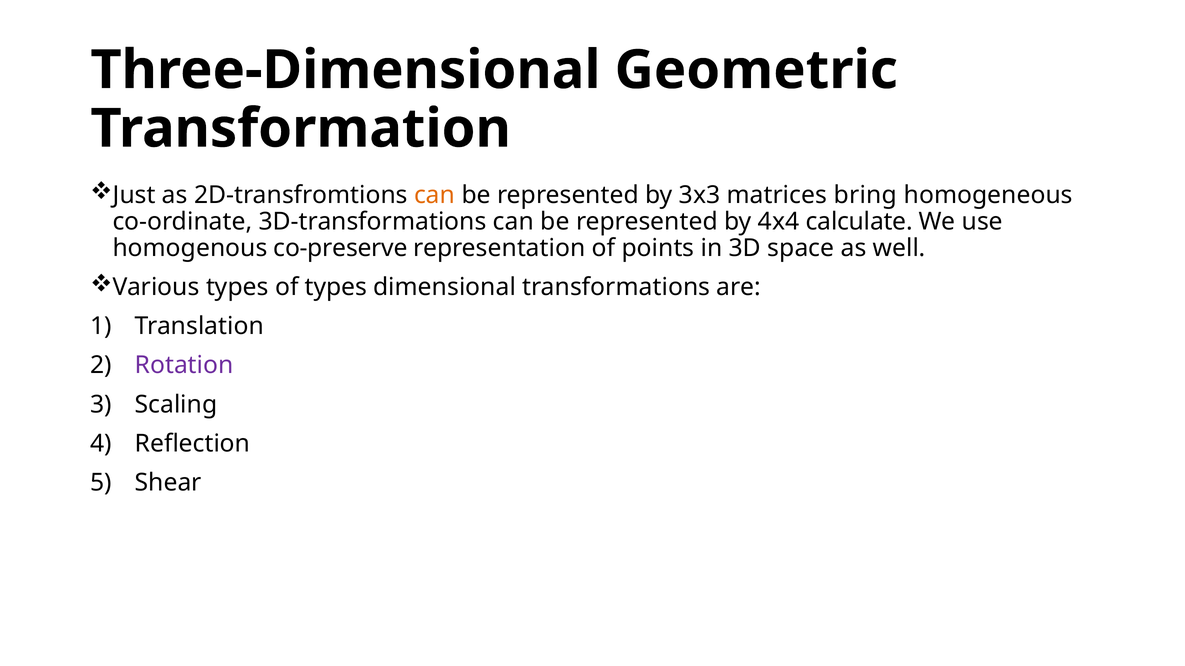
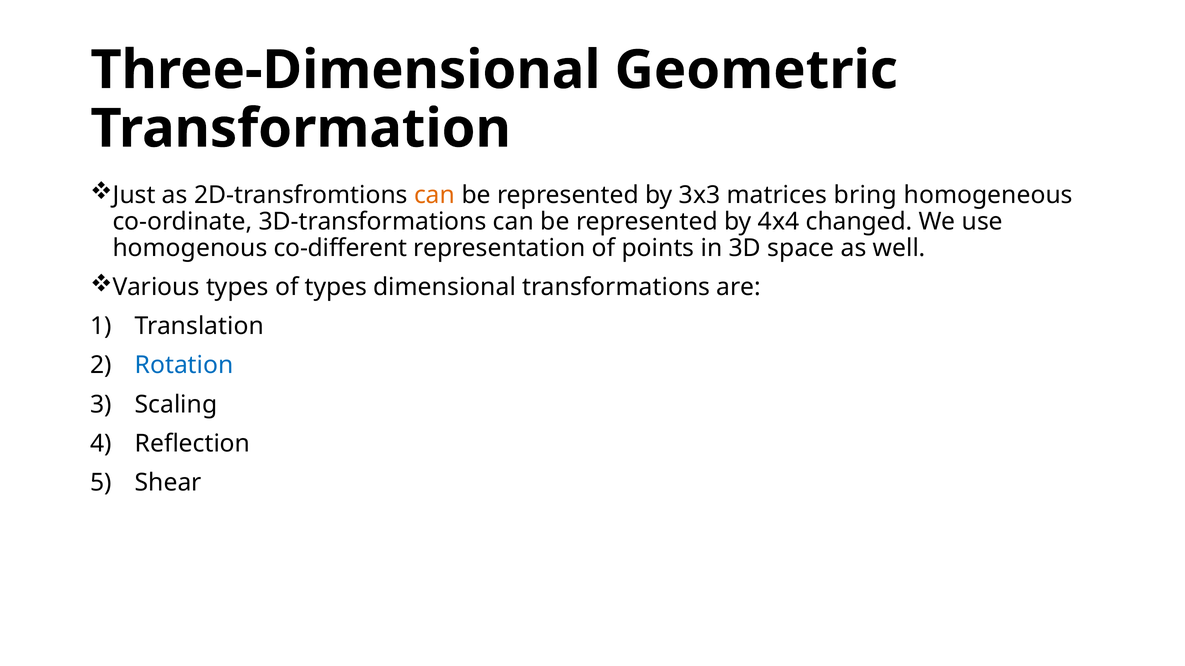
calculate: calculate -> changed (859, 222)
co-preserve: co-preserve -> co-different (340, 248)
Rotation colour: purple -> blue (184, 366)
